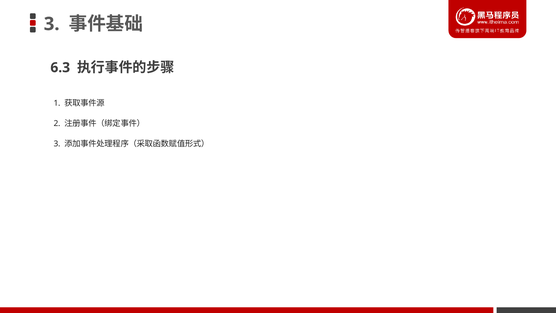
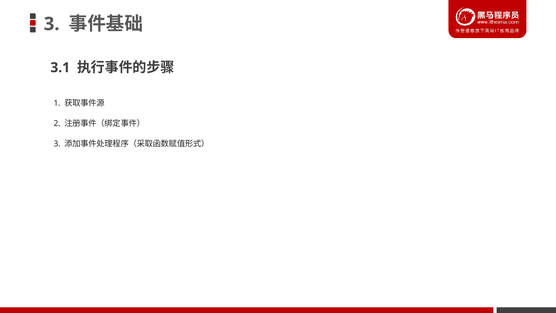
6.3: 6.3 -> 3.1 (60, 68)
